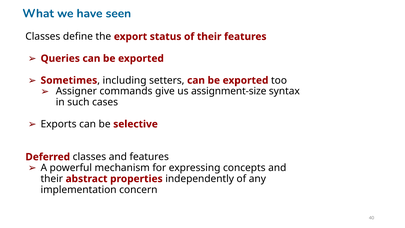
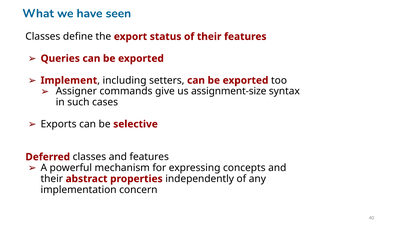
Sometimes: Sometimes -> Implement (69, 80)
